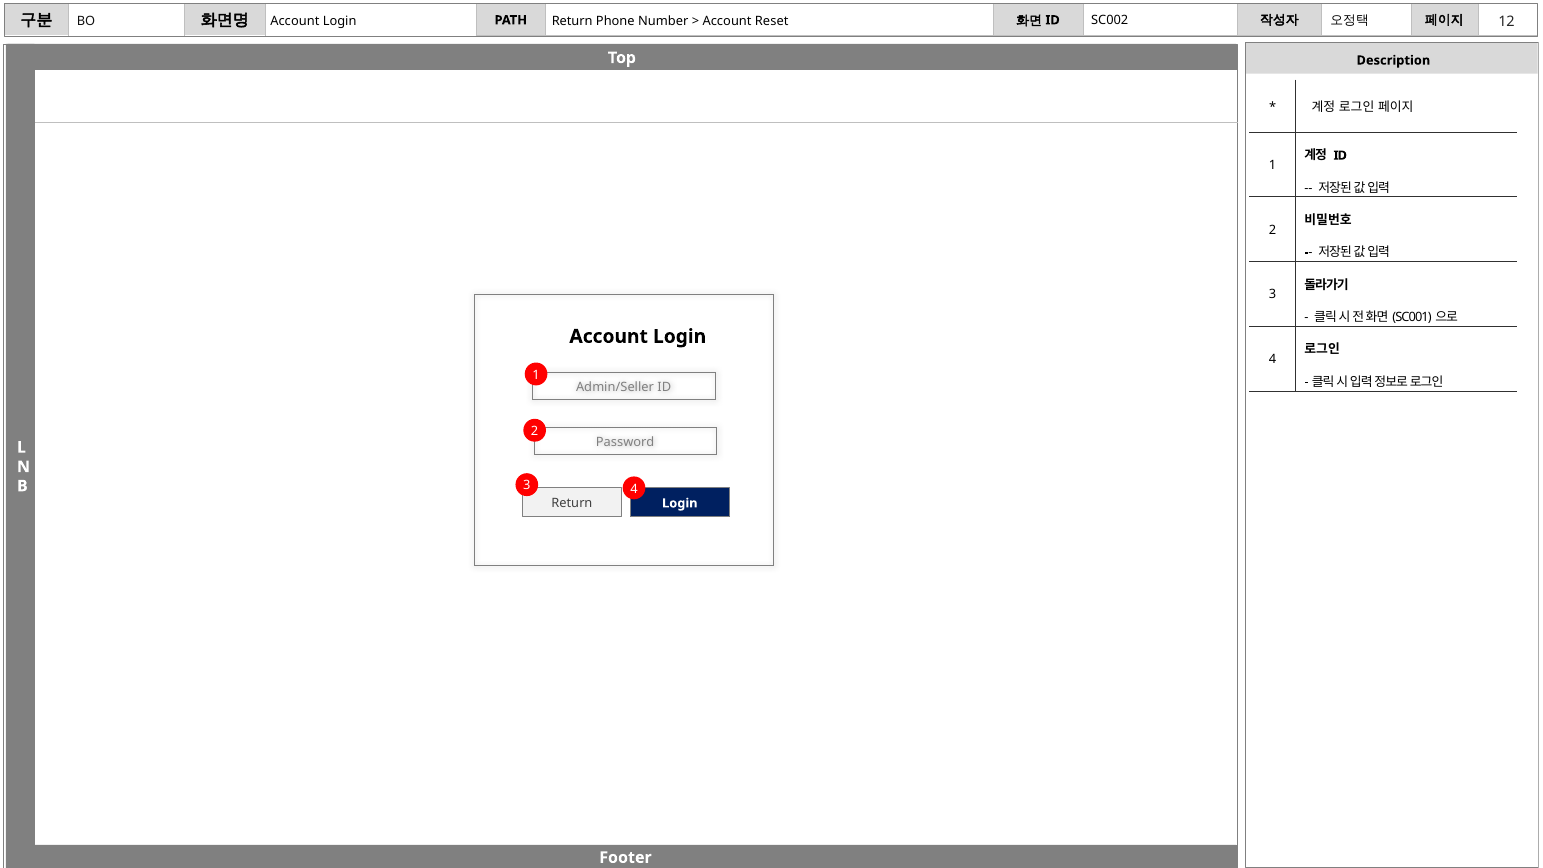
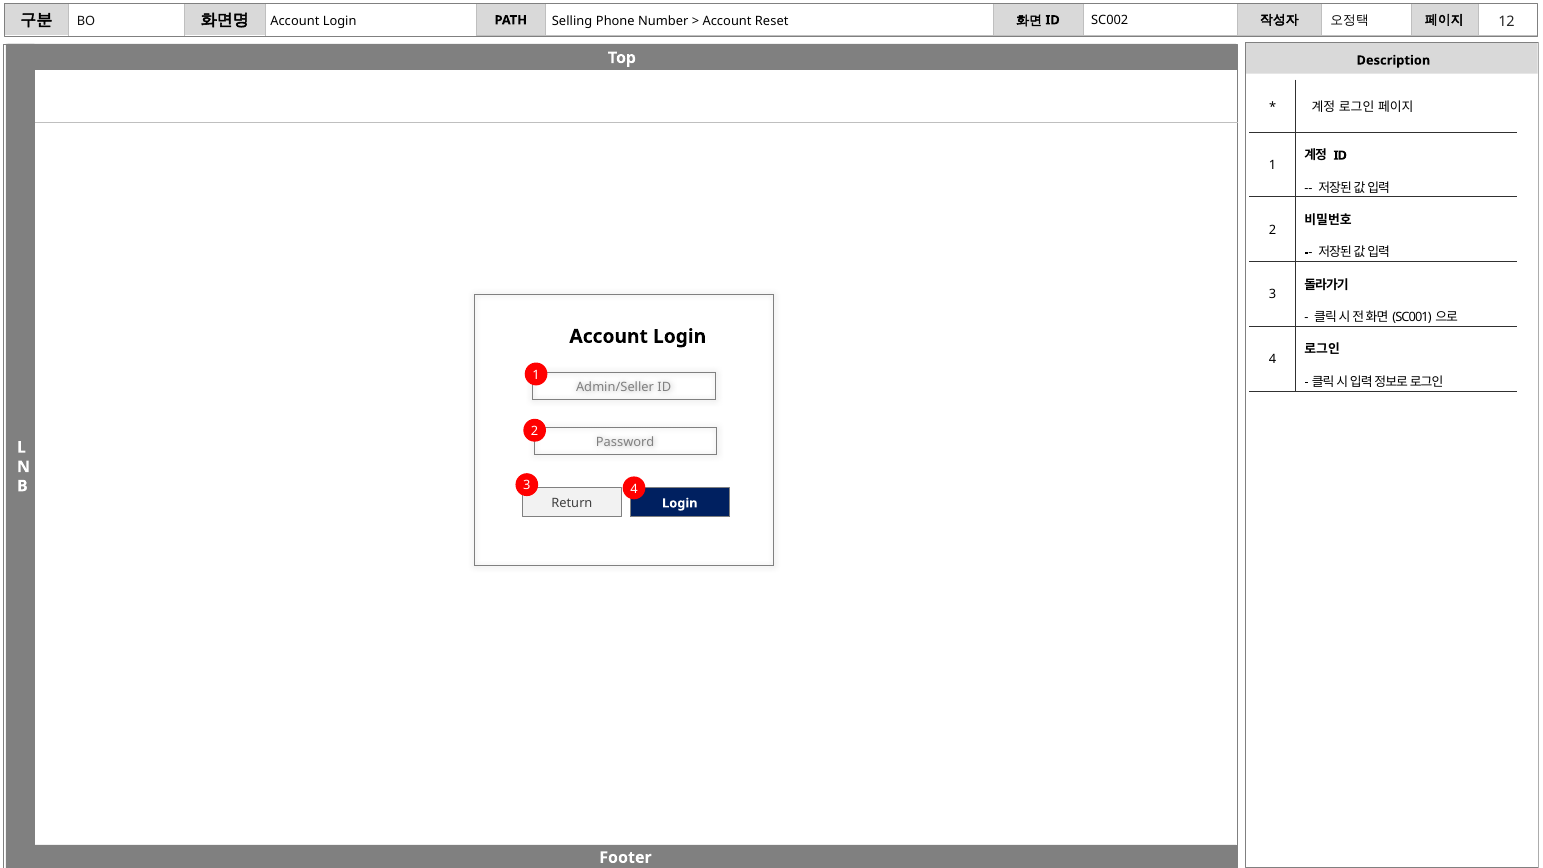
Return: Return -> Selling (572, 22)
